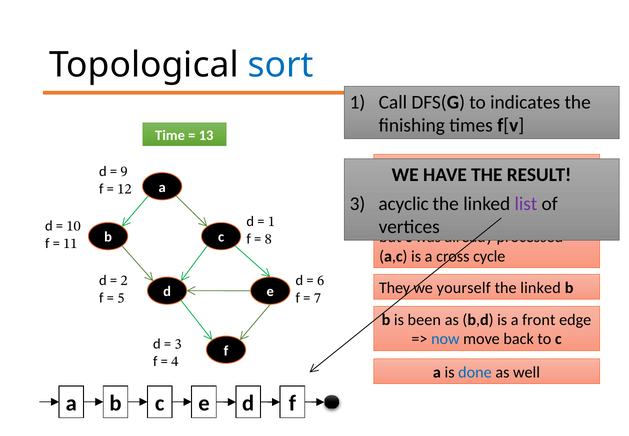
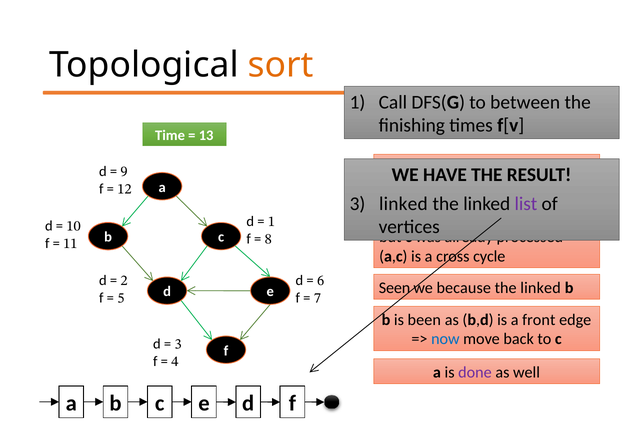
sort colour: blue -> orange (281, 65)
indicates: indicates -> between (525, 102)
3 acyclic: acyclic -> linked (403, 204)
They: They -> Seen (395, 288)
yourself: yourself -> because (464, 288)
done colour: blue -> purple (475, 372)
